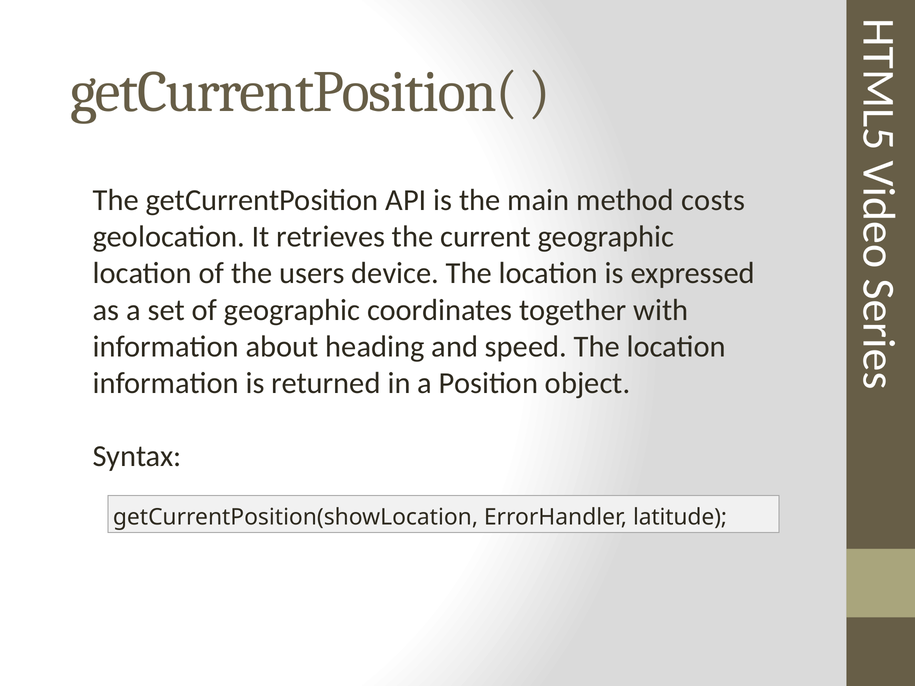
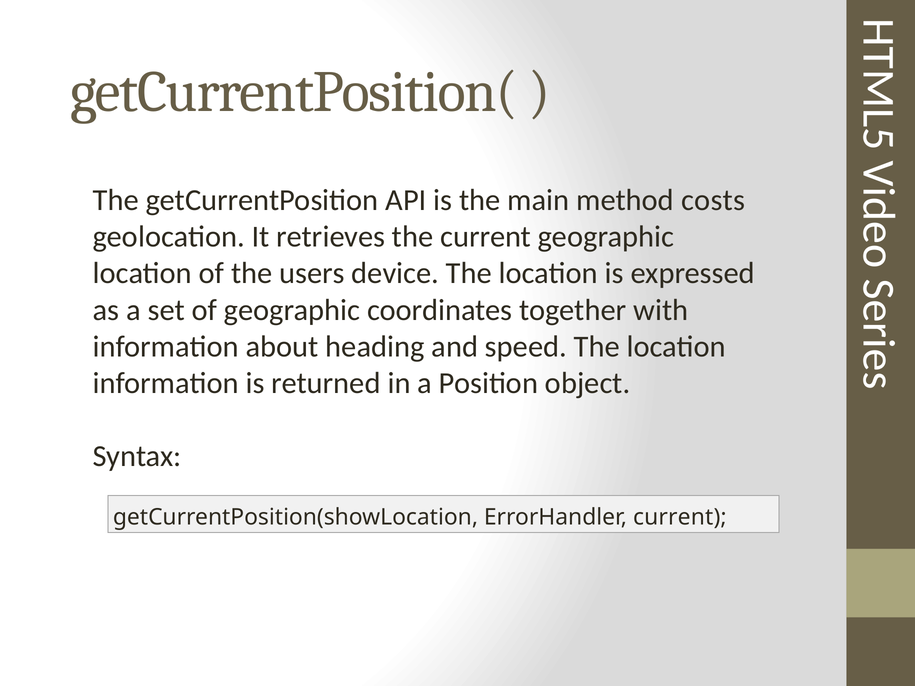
ErrorHandler latitude: latitude -> current (680, 517)
